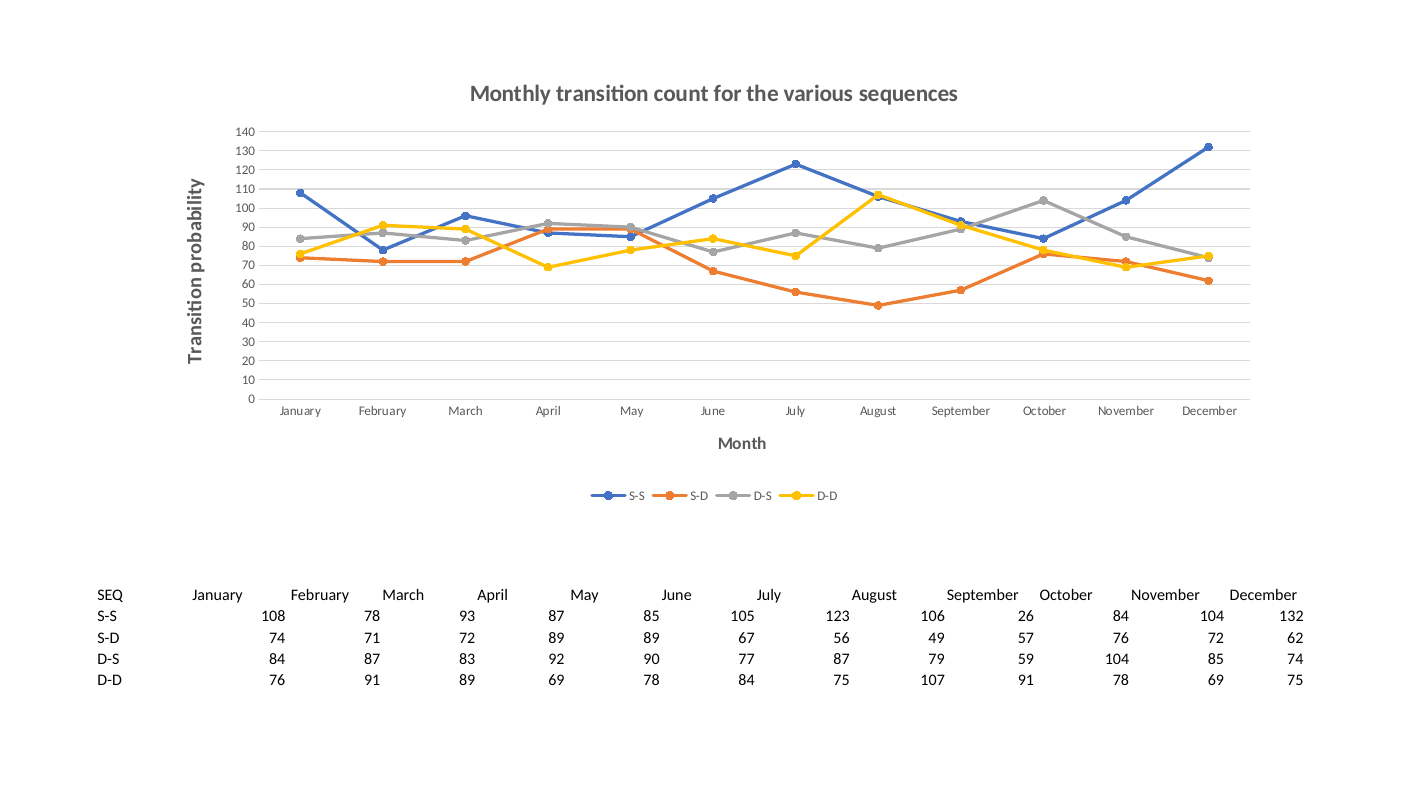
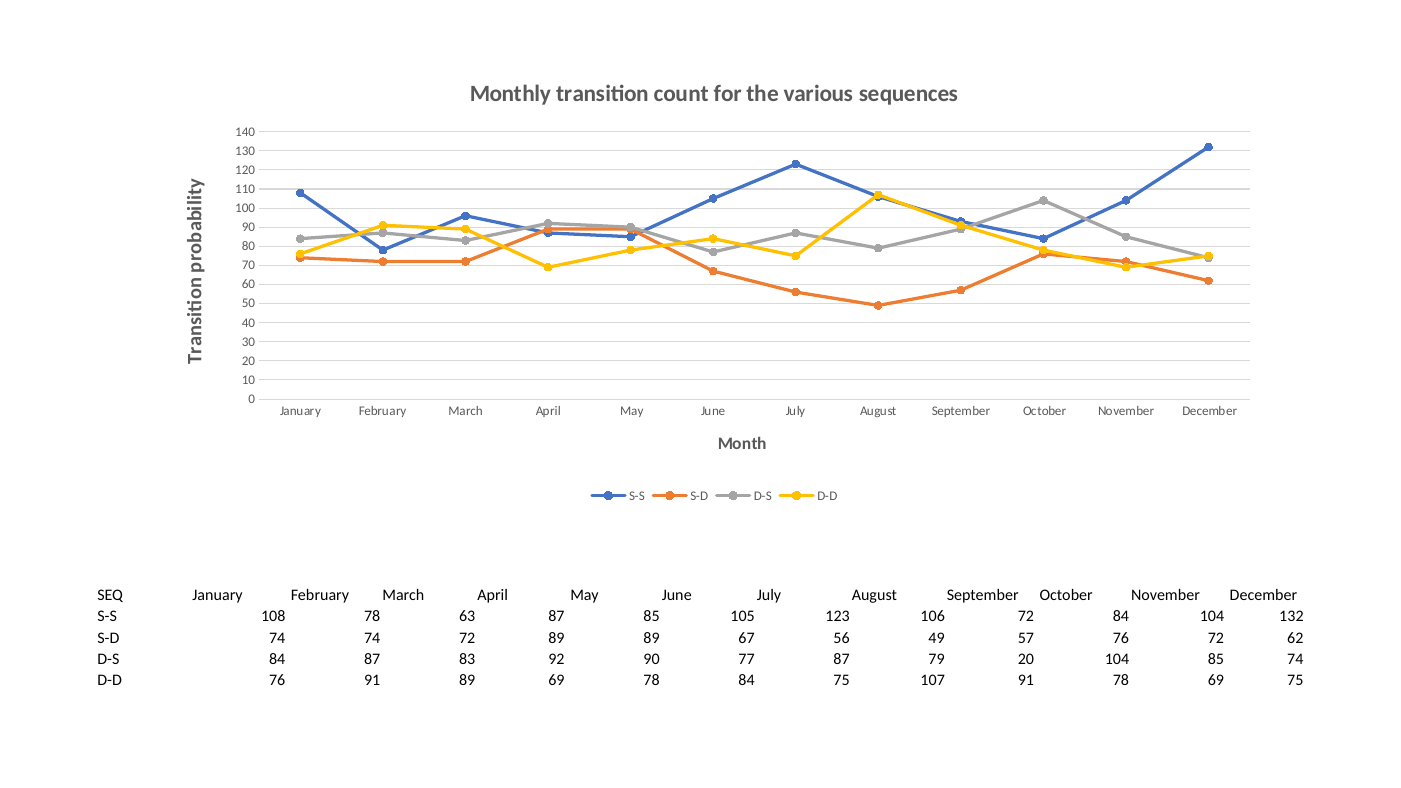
93: 93 -> 63 (467, 617)
106 26: 26 -> 72 (1026, 617)
74 71: 71 -> 74 (372, 638)
79 59: 59 -> 20 (1026, 659)
